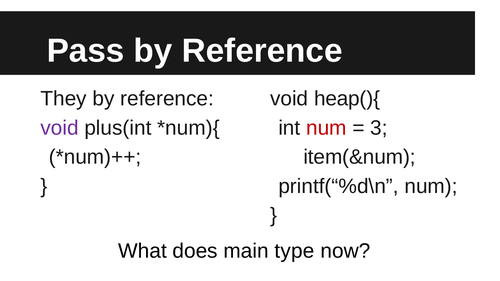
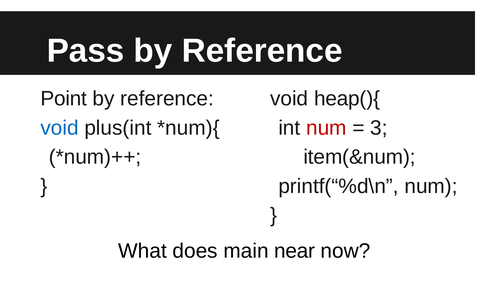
They: They -> Point (64, 99)
void colour: purple -> blue (60, 128)
type: type -> near (295, 251)
